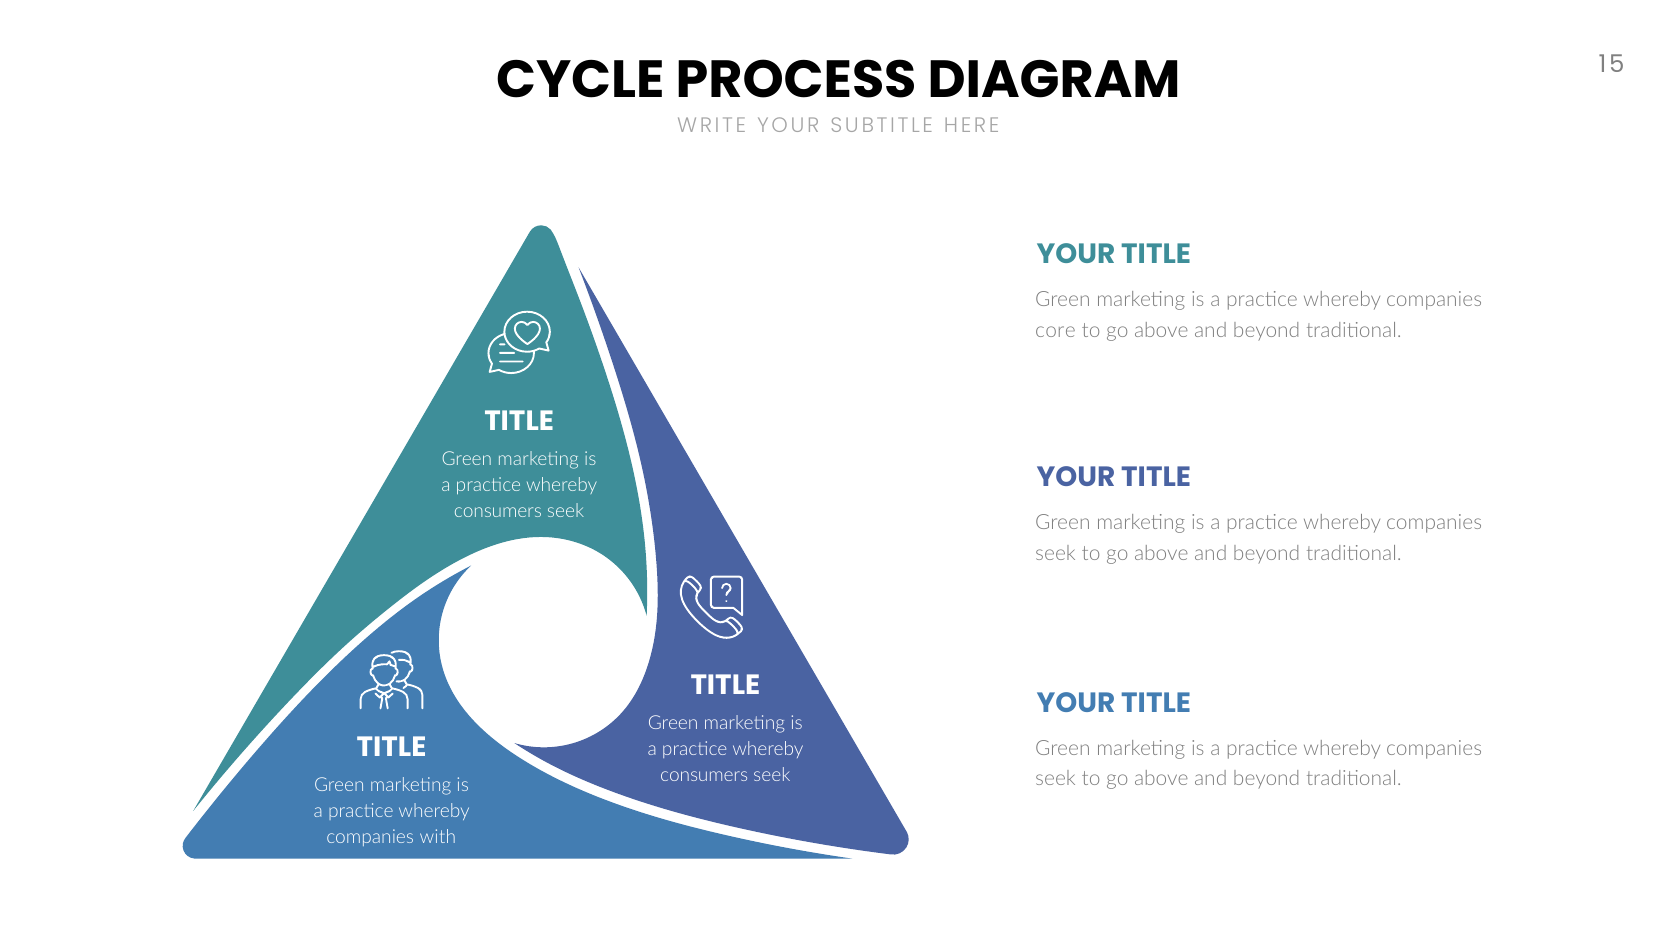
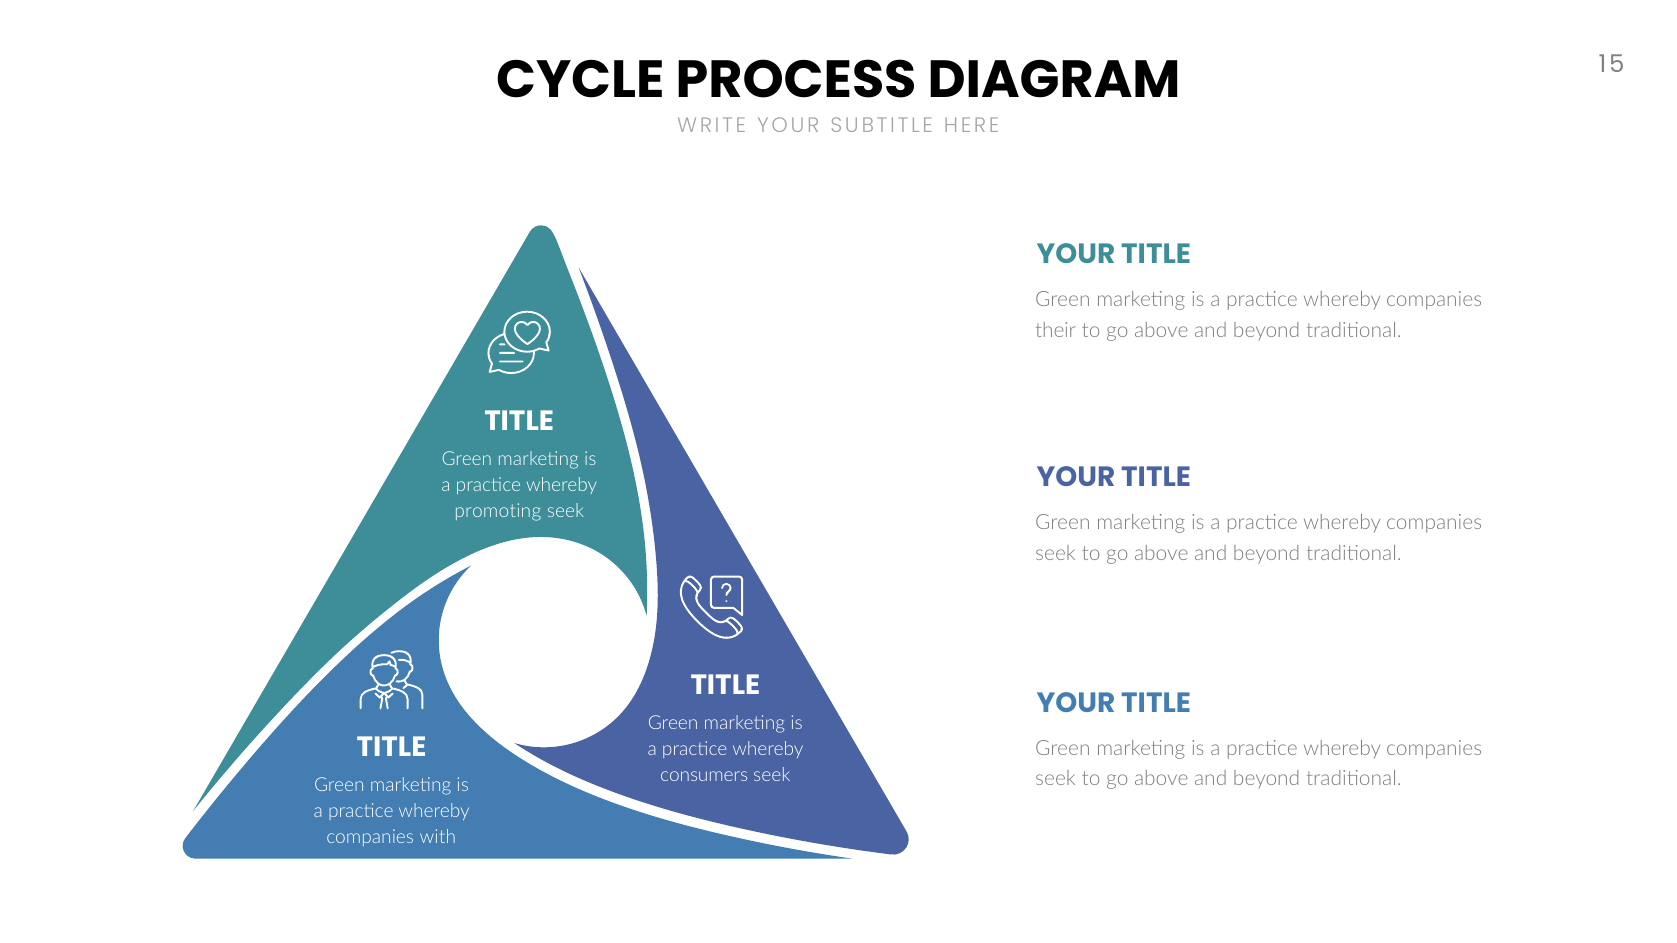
core: core -> their (1056, 331)
consumers: consumers -> promoting (498, 512)
